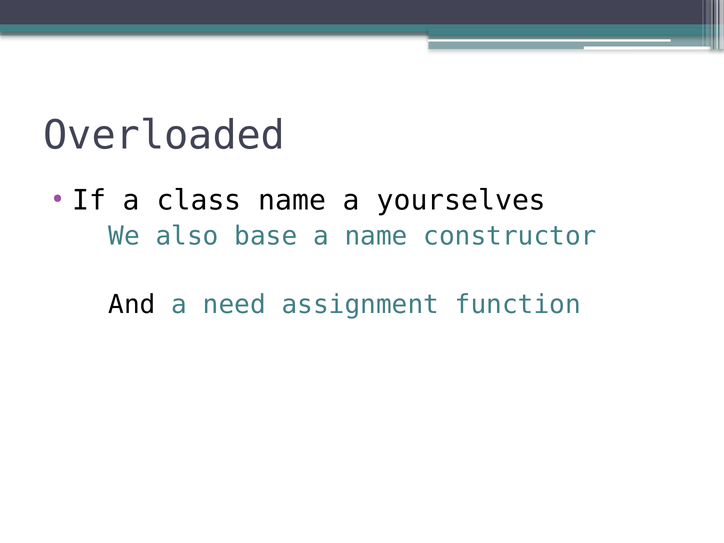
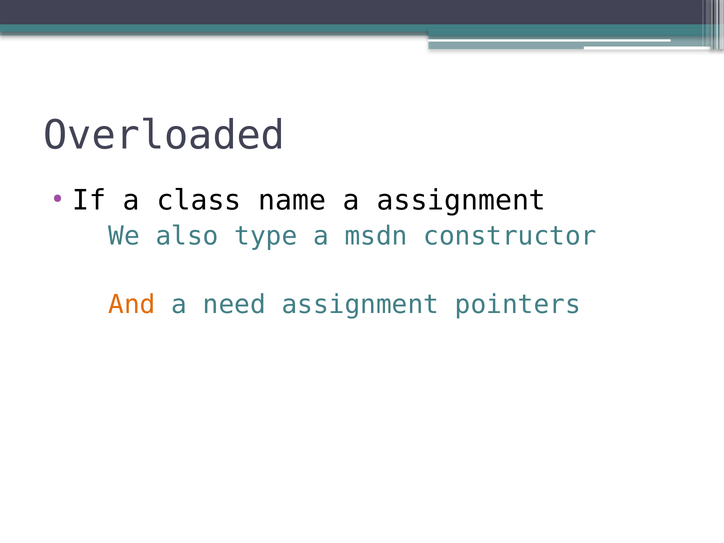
a yourselves: yourselves -> assignment (461, 201)
base: base -> type (266, 236)
a name: name -> msdn (376, 236)
And colour: black -> orange (132, 305)
function: function -> pointers (518, 305)
